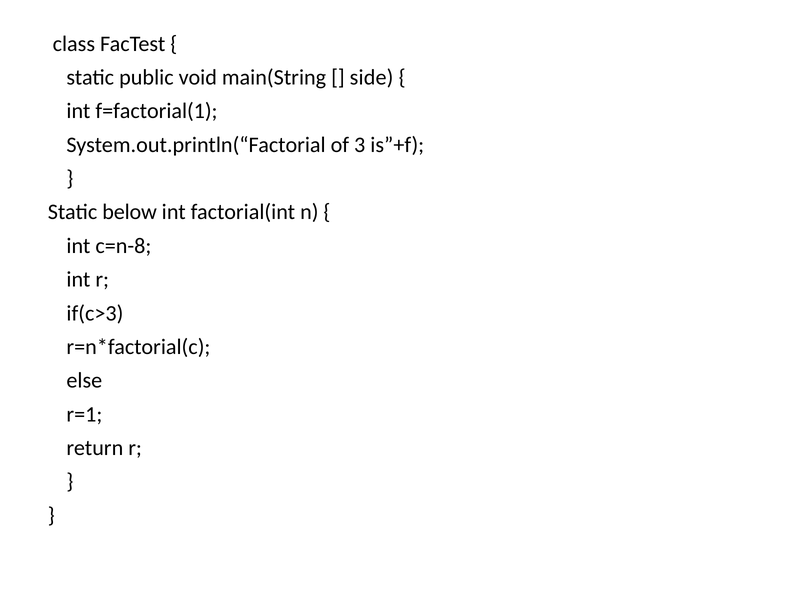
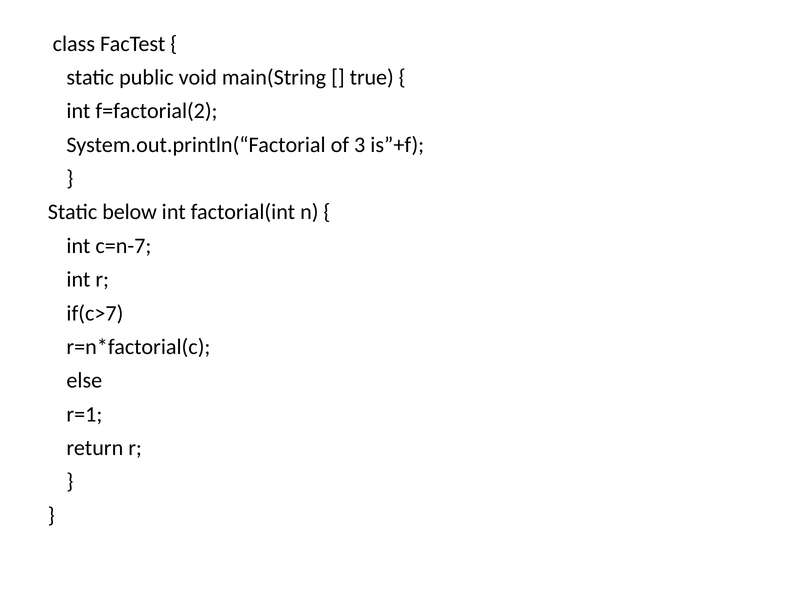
side: side -> true (372, 77)
f=factorial(1: f=factorial(1 -> f=factorial(2 (156, 111)
c=n-8: c=n-8 -> c=n-7 (123, 246)
if(c>3: if(c>3 -> if(c>7 (95, 313)
